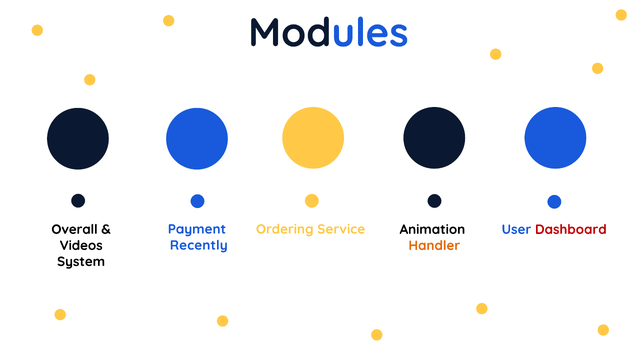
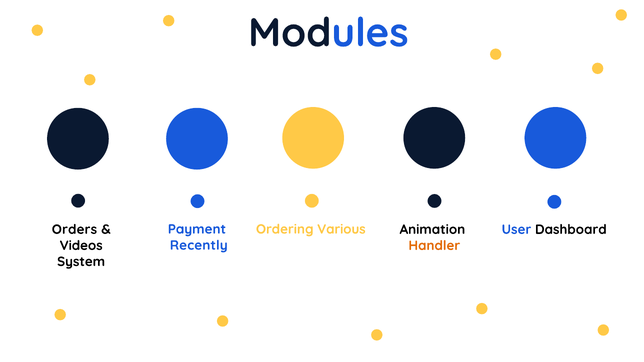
Service: Service -> Various (341, 229)
Overall: Overall -> Orders (74, 230)
Dashboard colour: red -> black (571, 230)
